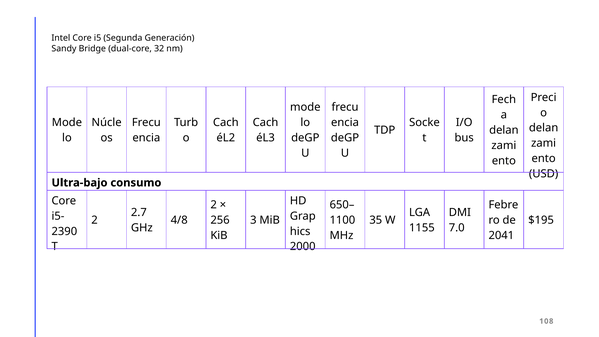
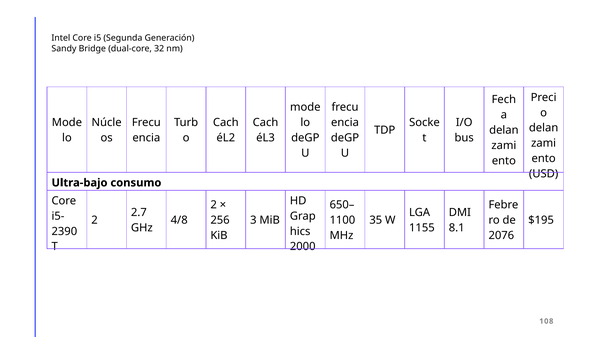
7.0: 7.0 -> 8.1 (457, 228)
2041: 2041 -> 2076 (501, 235)
